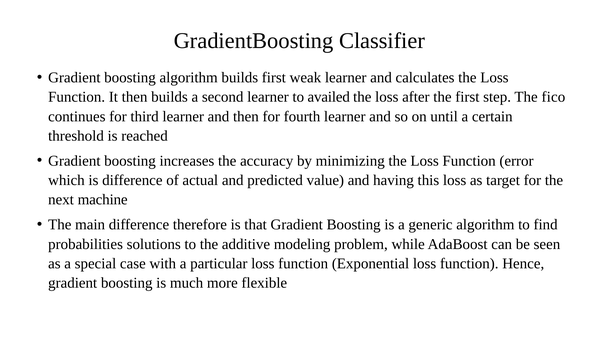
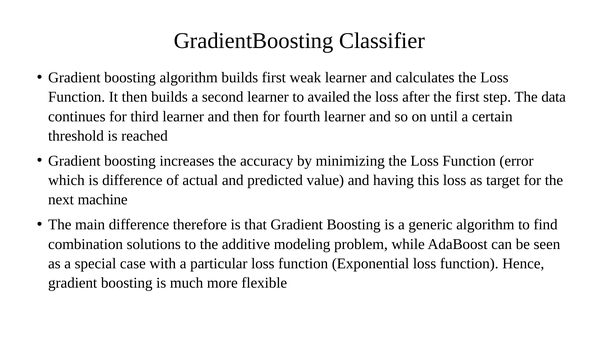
fico: fico -> data (554, 97)
probabilities: probabilities -> combination (86, 244)
